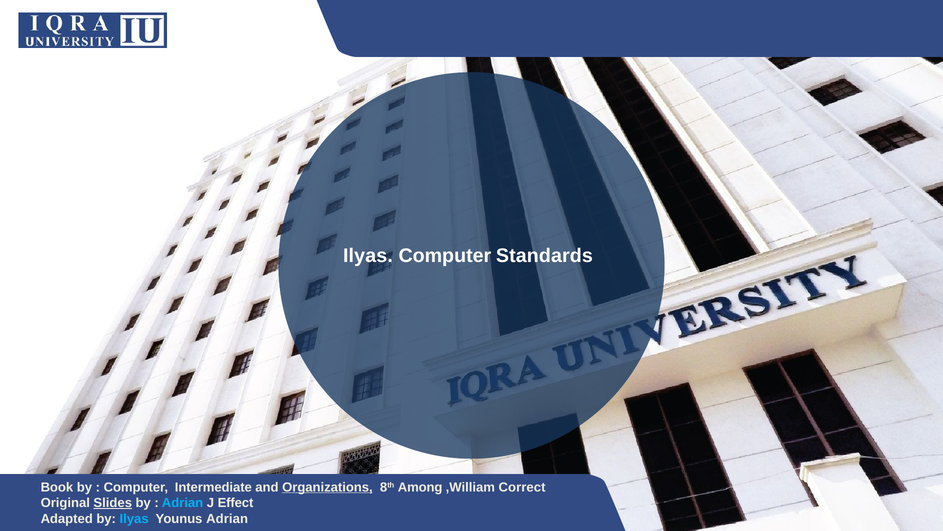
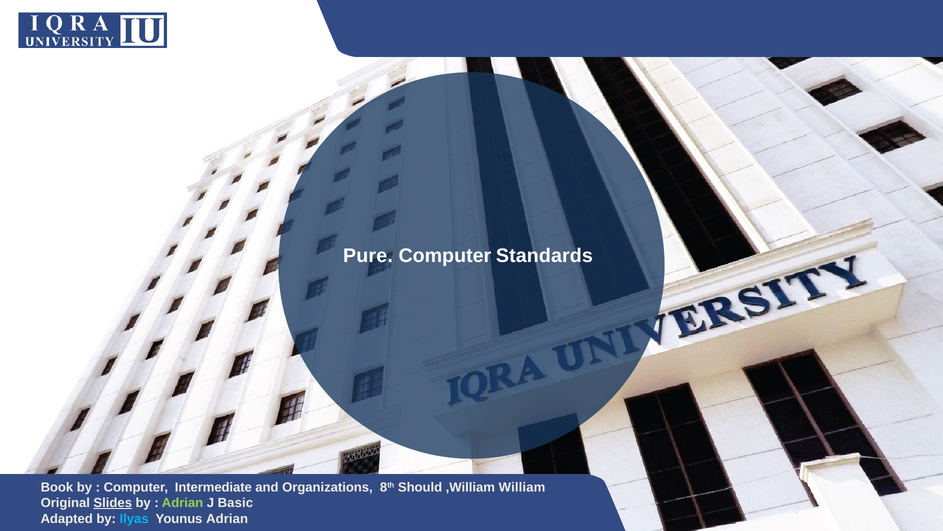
Ilyas: Ilyas -> Pure (368, 255)
Organizations underline: present -> none (327, 487)
Among: Among -> Should (420, 487)
Correct: Correct -> William (522, 487)
Adrian colour: light blue -> light green (183, 502)
Effect: Effect -> Basic (235, 502)
